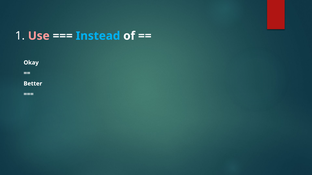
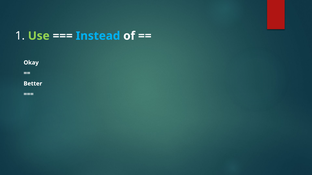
Use colour: pink -> light green (39, 36)
